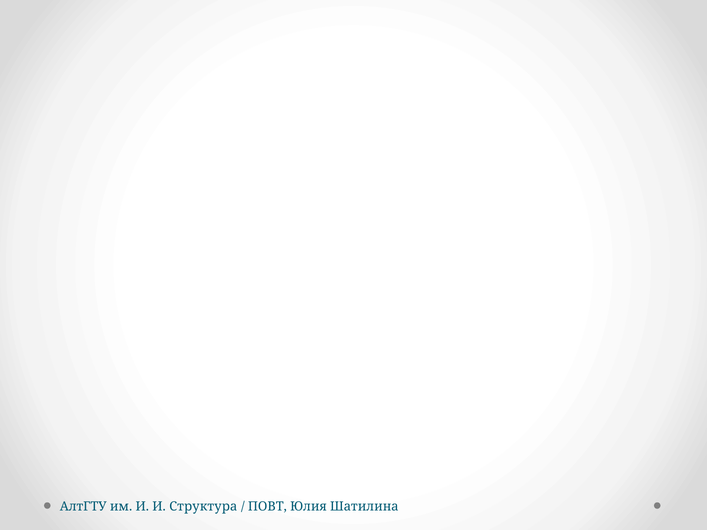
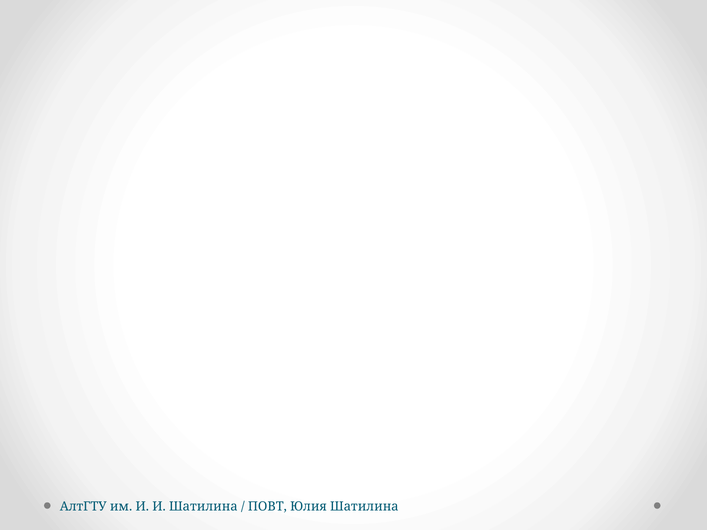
И Структура: Структура -> Шатилина (203, 507)
